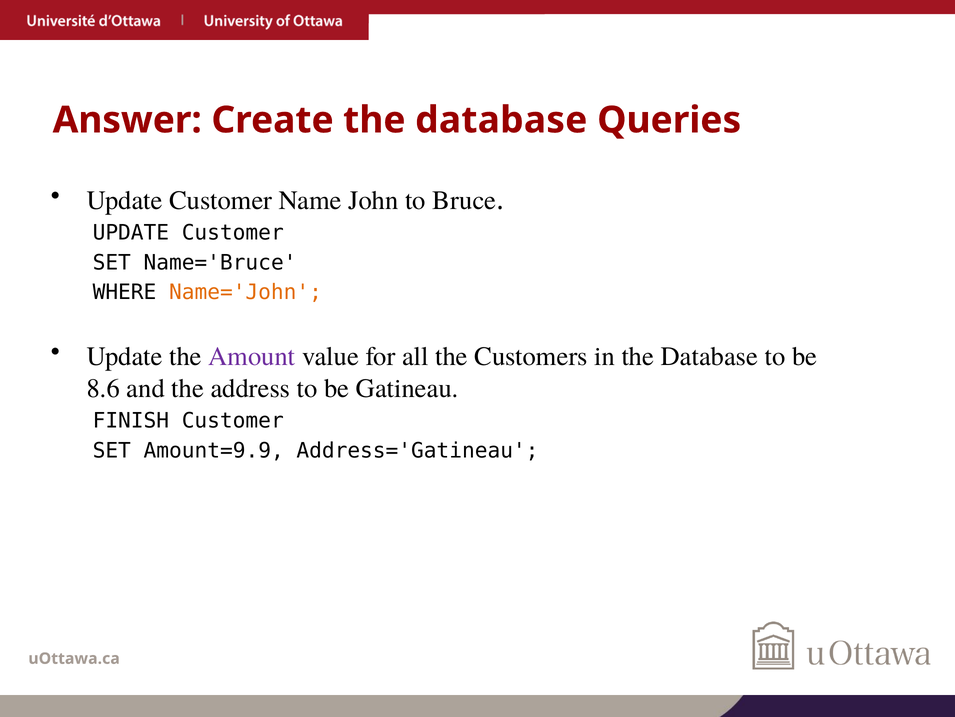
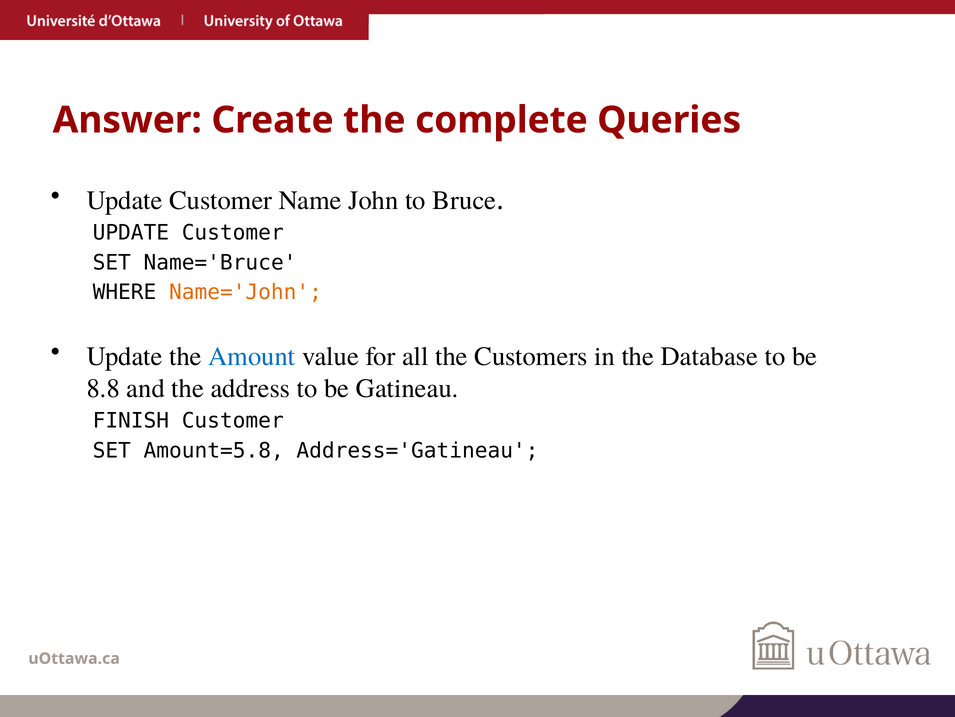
Create the database: database -> complete (501, 120)
Amount colour: purple -> blue (252, 356)
8.6: 8.6 -> 8.8 (103, 388)
Amount=9.9: Amount=9.9 -> Amount=5.8 (214, 450)
